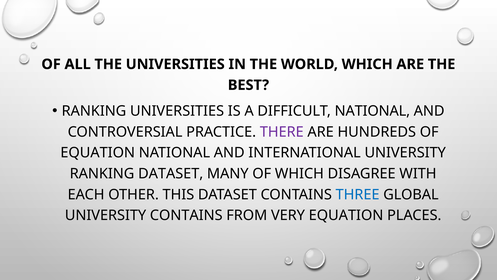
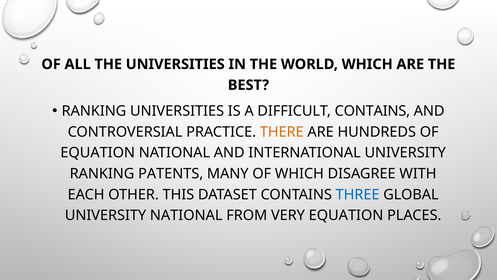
DIFFICULT NATIONAL: NATIONAL -> CONTAINS (372, 111)
THERE colour: purple -> orange (282, 132)
RANKING DATASET: DATASET -> PATENTS (171, 173)
UNIVERSITY CONTAINS: CONTAINS -> NATIONAL (186, 215)
